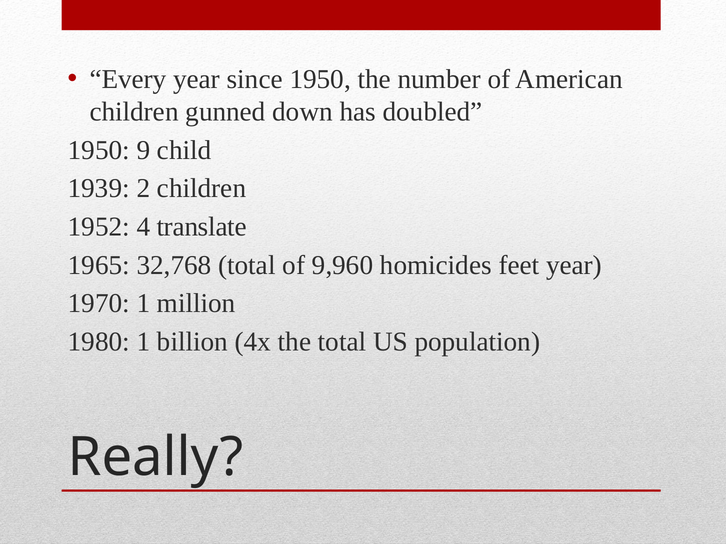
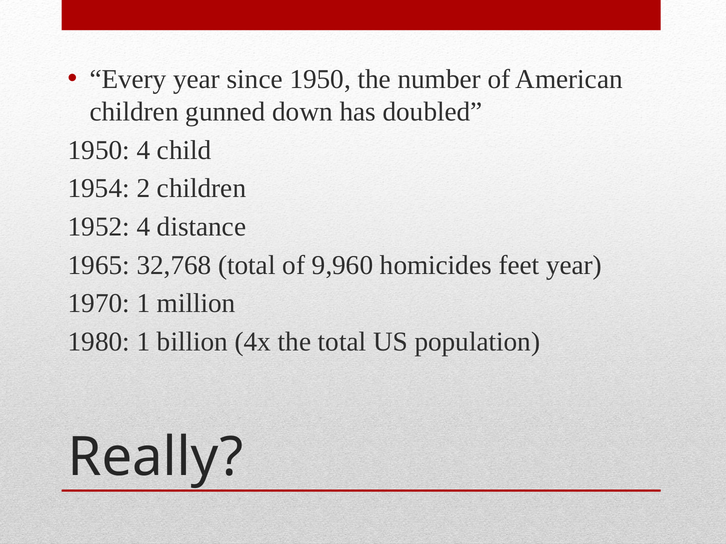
1950 9: 9 -> 4 (143, 150)
1939: 1939 -> 1954 (99, 189)
translate: translate -> distance (202, 227)
